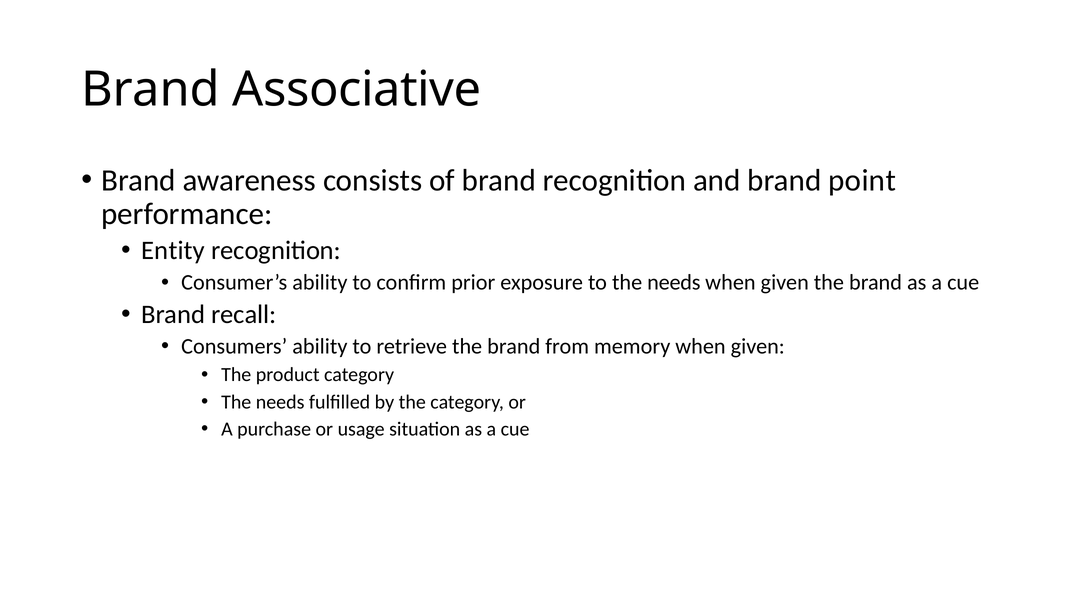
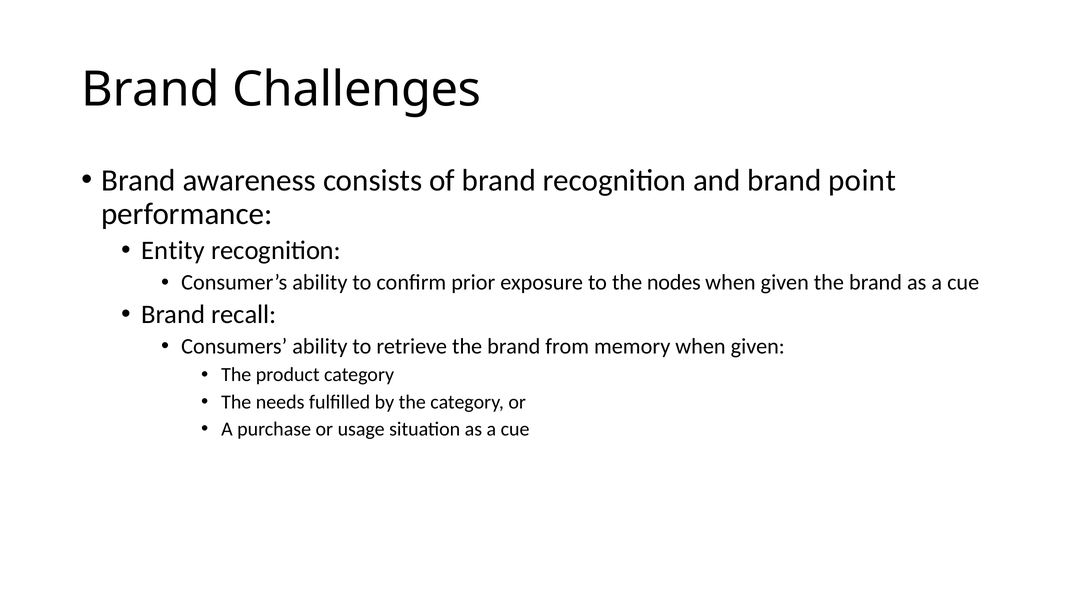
Associative: Associative -> Challenges (357, 90)
to the needs: needs -> nodes (674, 282)
